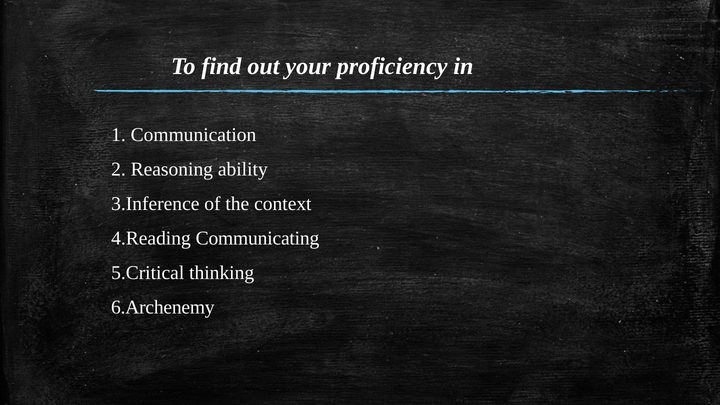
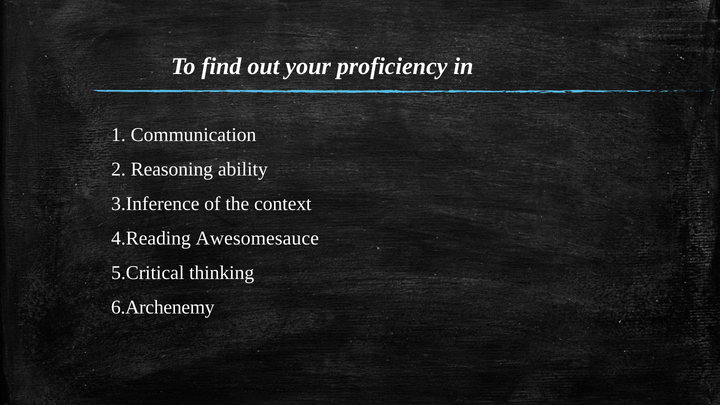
Communicating: Communicating -> Awesomesauce (257, 238)
